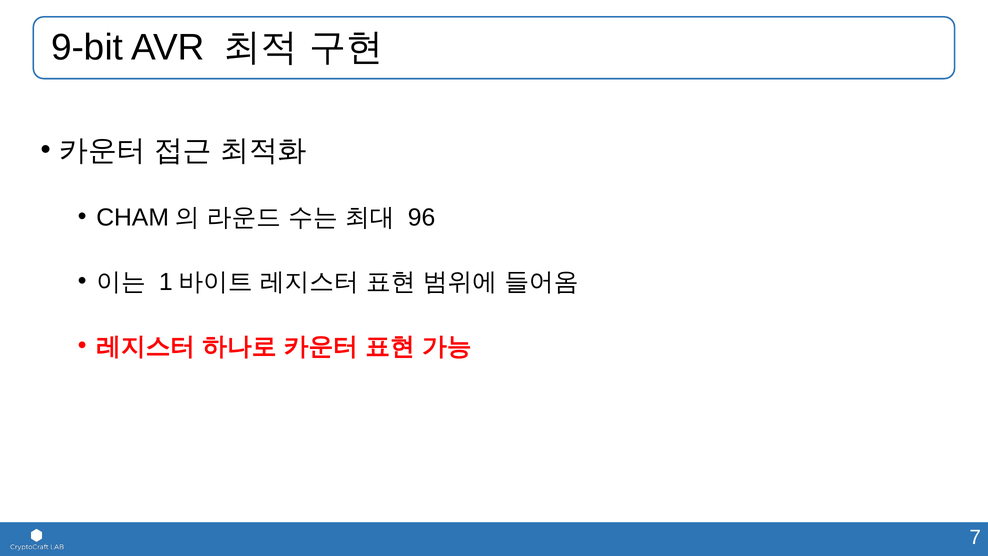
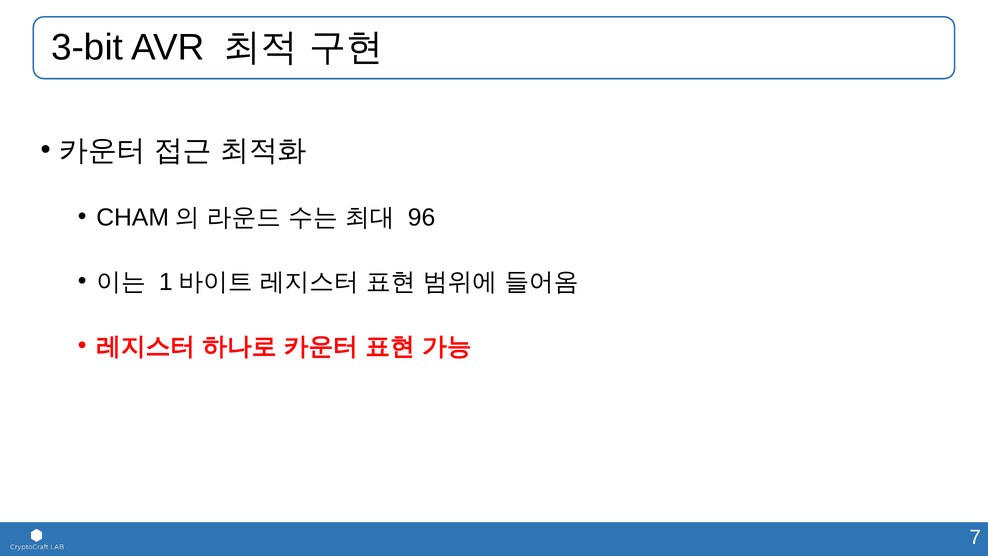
9-bit: 9-bit -> 3-bit (87, 47)
